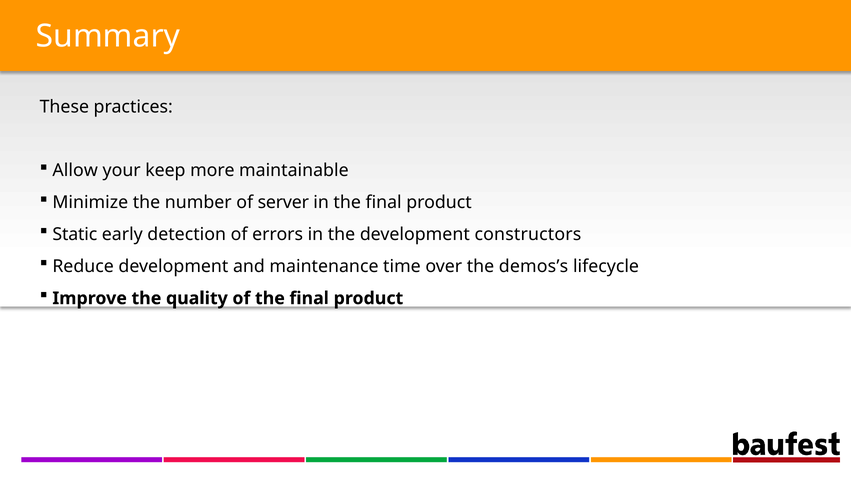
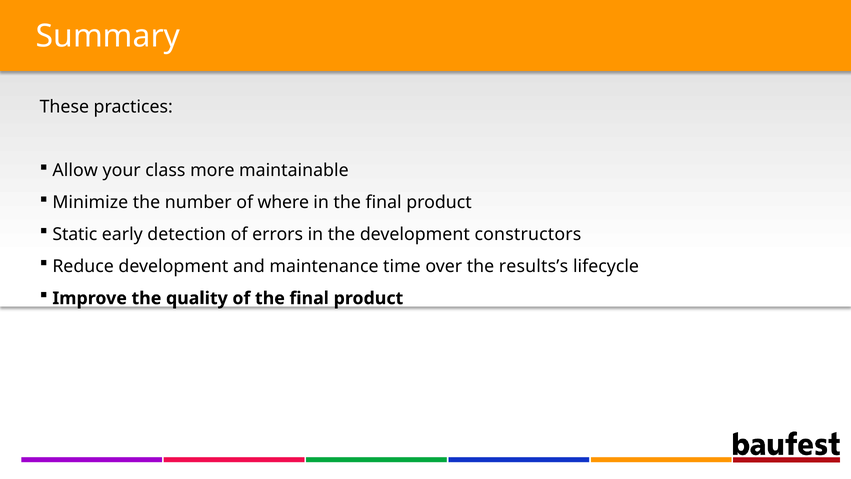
keep: keep -> class (165, 170)
server: server -> where (283, 202)
demos’s: demos’s -> results’s (533, 266)
